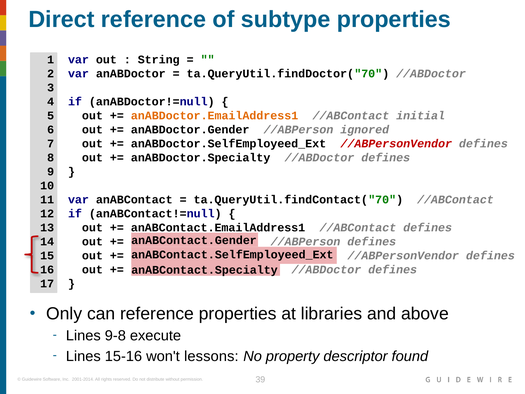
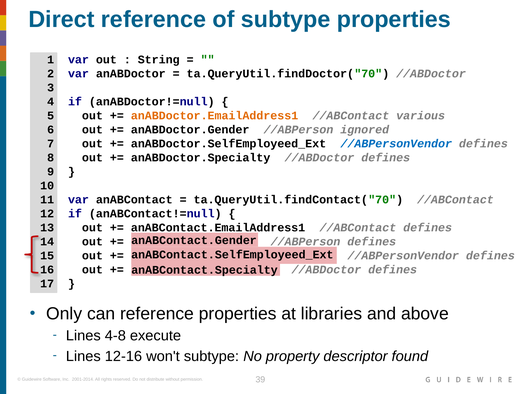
initial: initial -> various (421, 116)
//ABPersonVendor colour: red -> blue (396, 144)
9-8: 9-8 -> 4-8 (115, 336)
15-16: 15-16 -> 12-16 (123, 356)
won't lessons: lessons -> subtype (211, 356)
